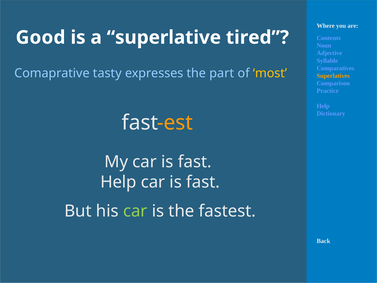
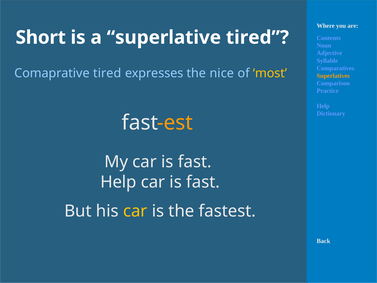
Good: Good -> Short (41, 37)
Comaprative tasty: tasty -> tired (107, 73)
part: part -> nice (222, 73)
car colour: light green -> yellow (135, 211)
